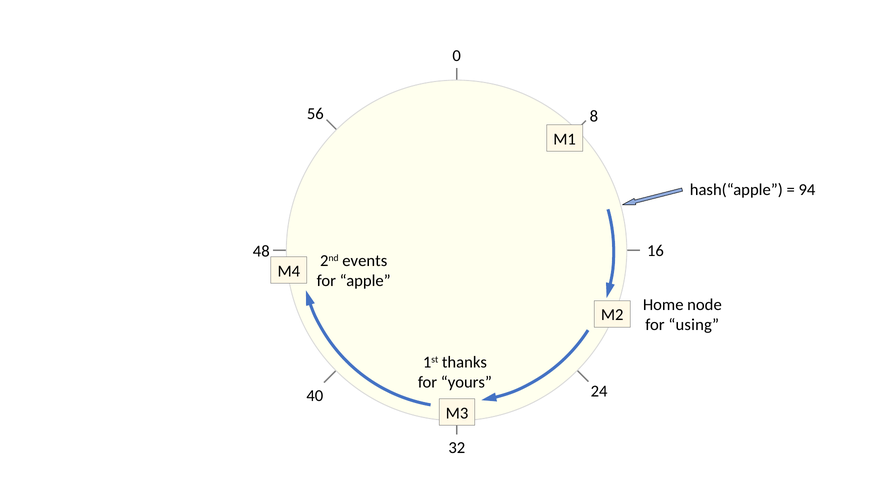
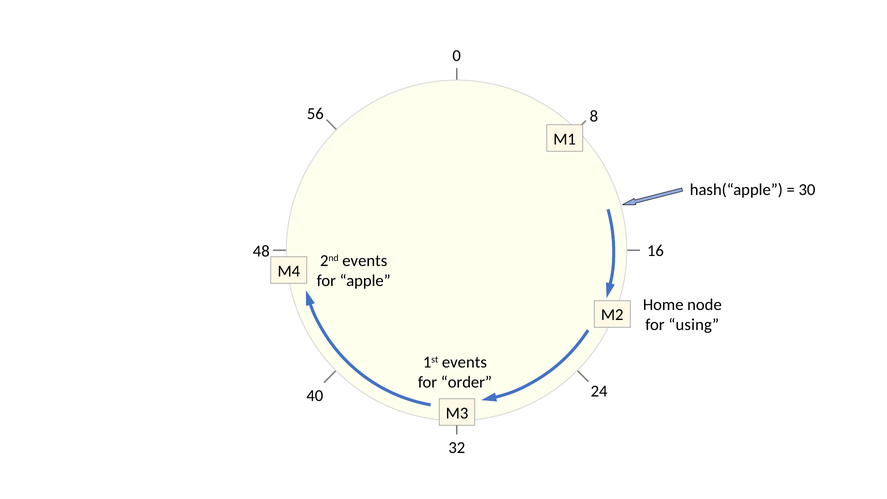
94: 94 -> 30 (807, 190)
thanks: thanks -> events (464, 362)
yours: yours -> order (466, 382)
